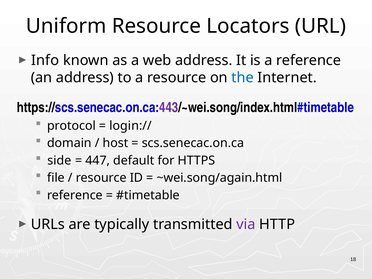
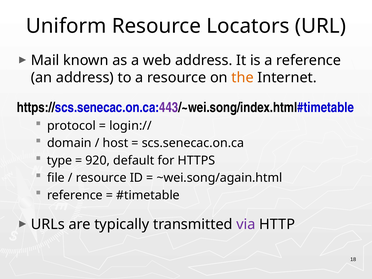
Info: Info -> Mail (45, 60)
the colour: blue -> orange (243, 78)
side: side -> type (60, 160)
447: 447 -> 920 (98, 160)
